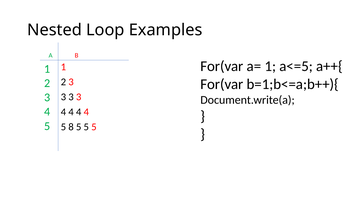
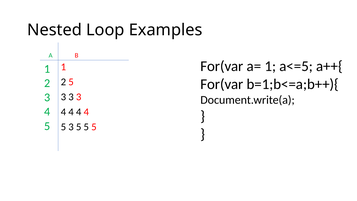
3: 3 -> 5 (71, 82)
8: 8 -> 3 (71, 127)
